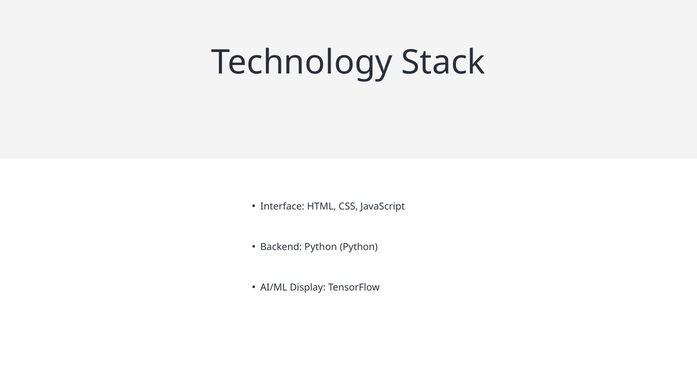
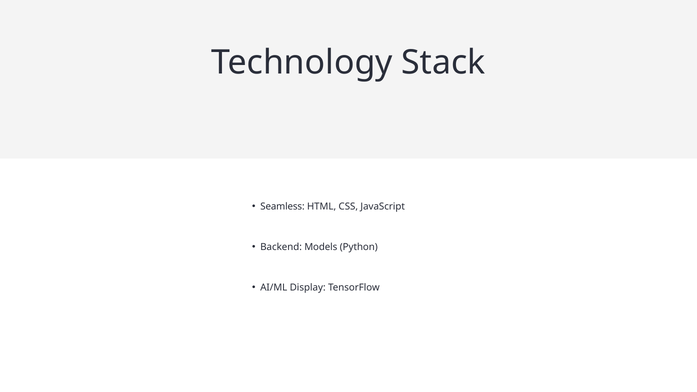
Interface: Interface -> Seamless (282, 206)
Backend Python: Python -> Models (321, 247)
